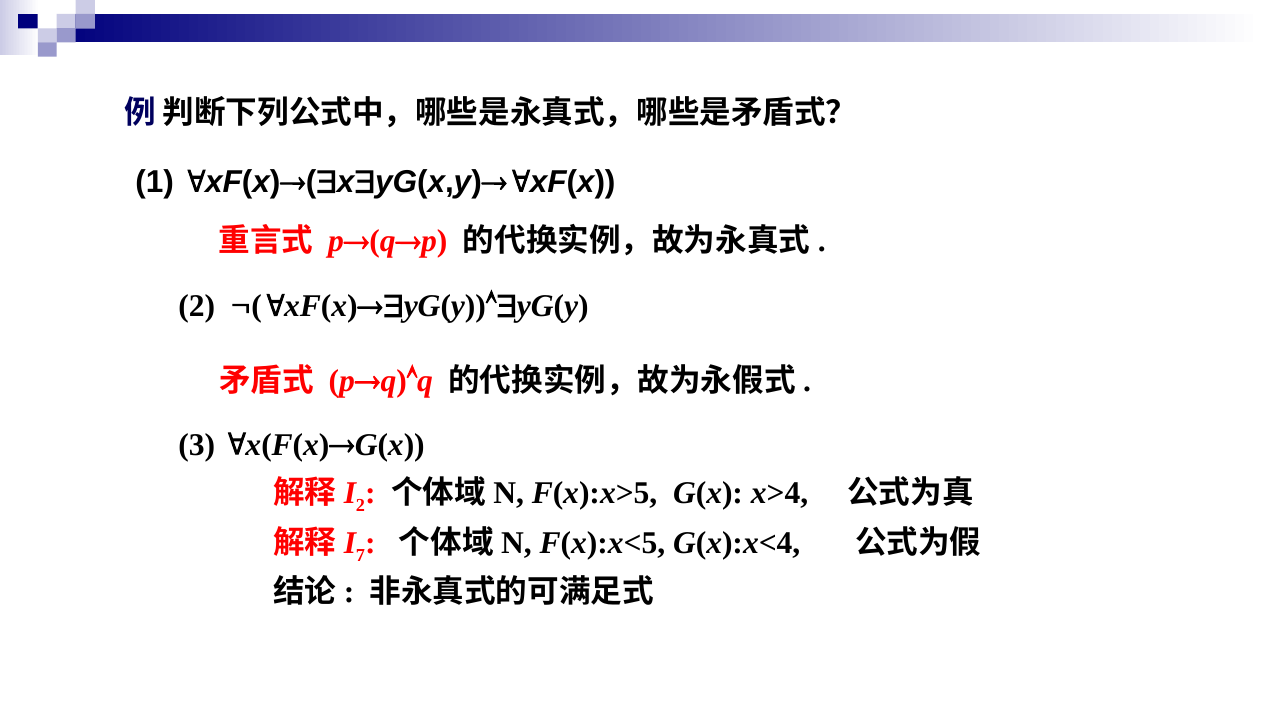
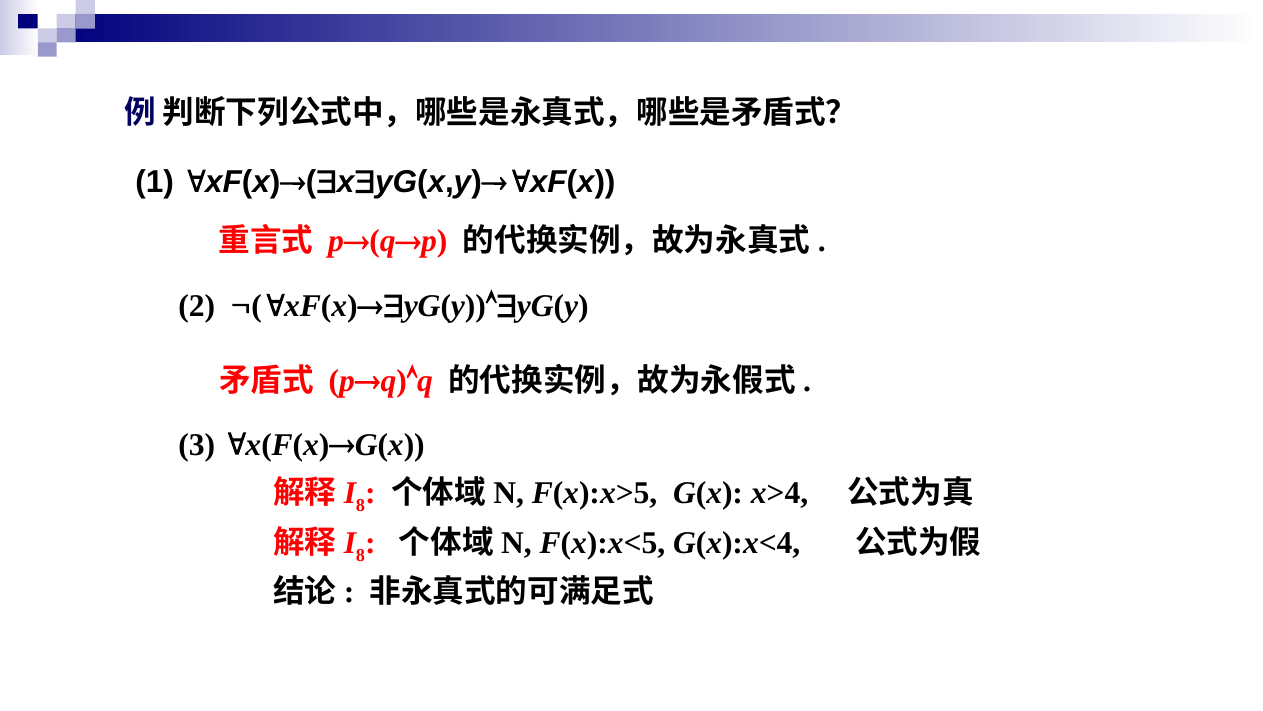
2: 2 -> 8 (361, 505)
7: 7 -> 8 (361, 555)
